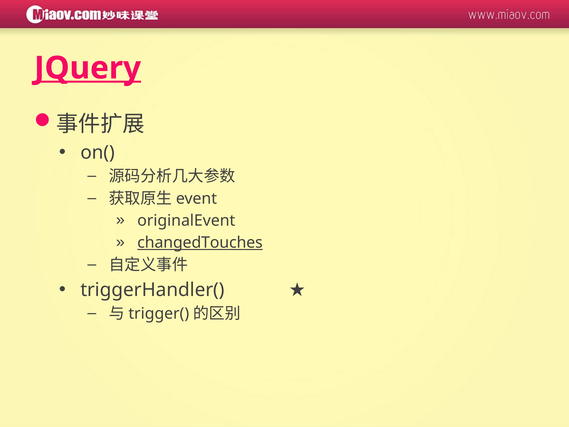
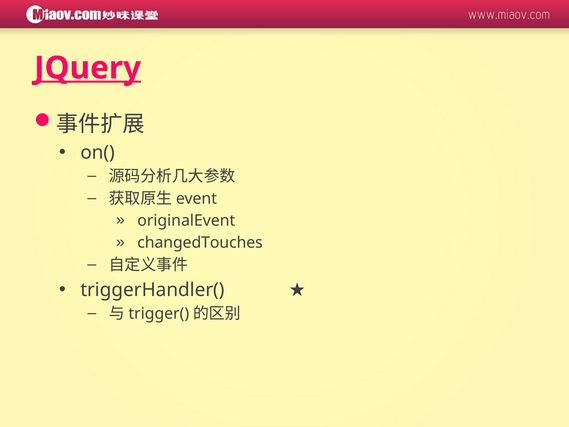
changedTouches underline: present -> none (200, 243)
